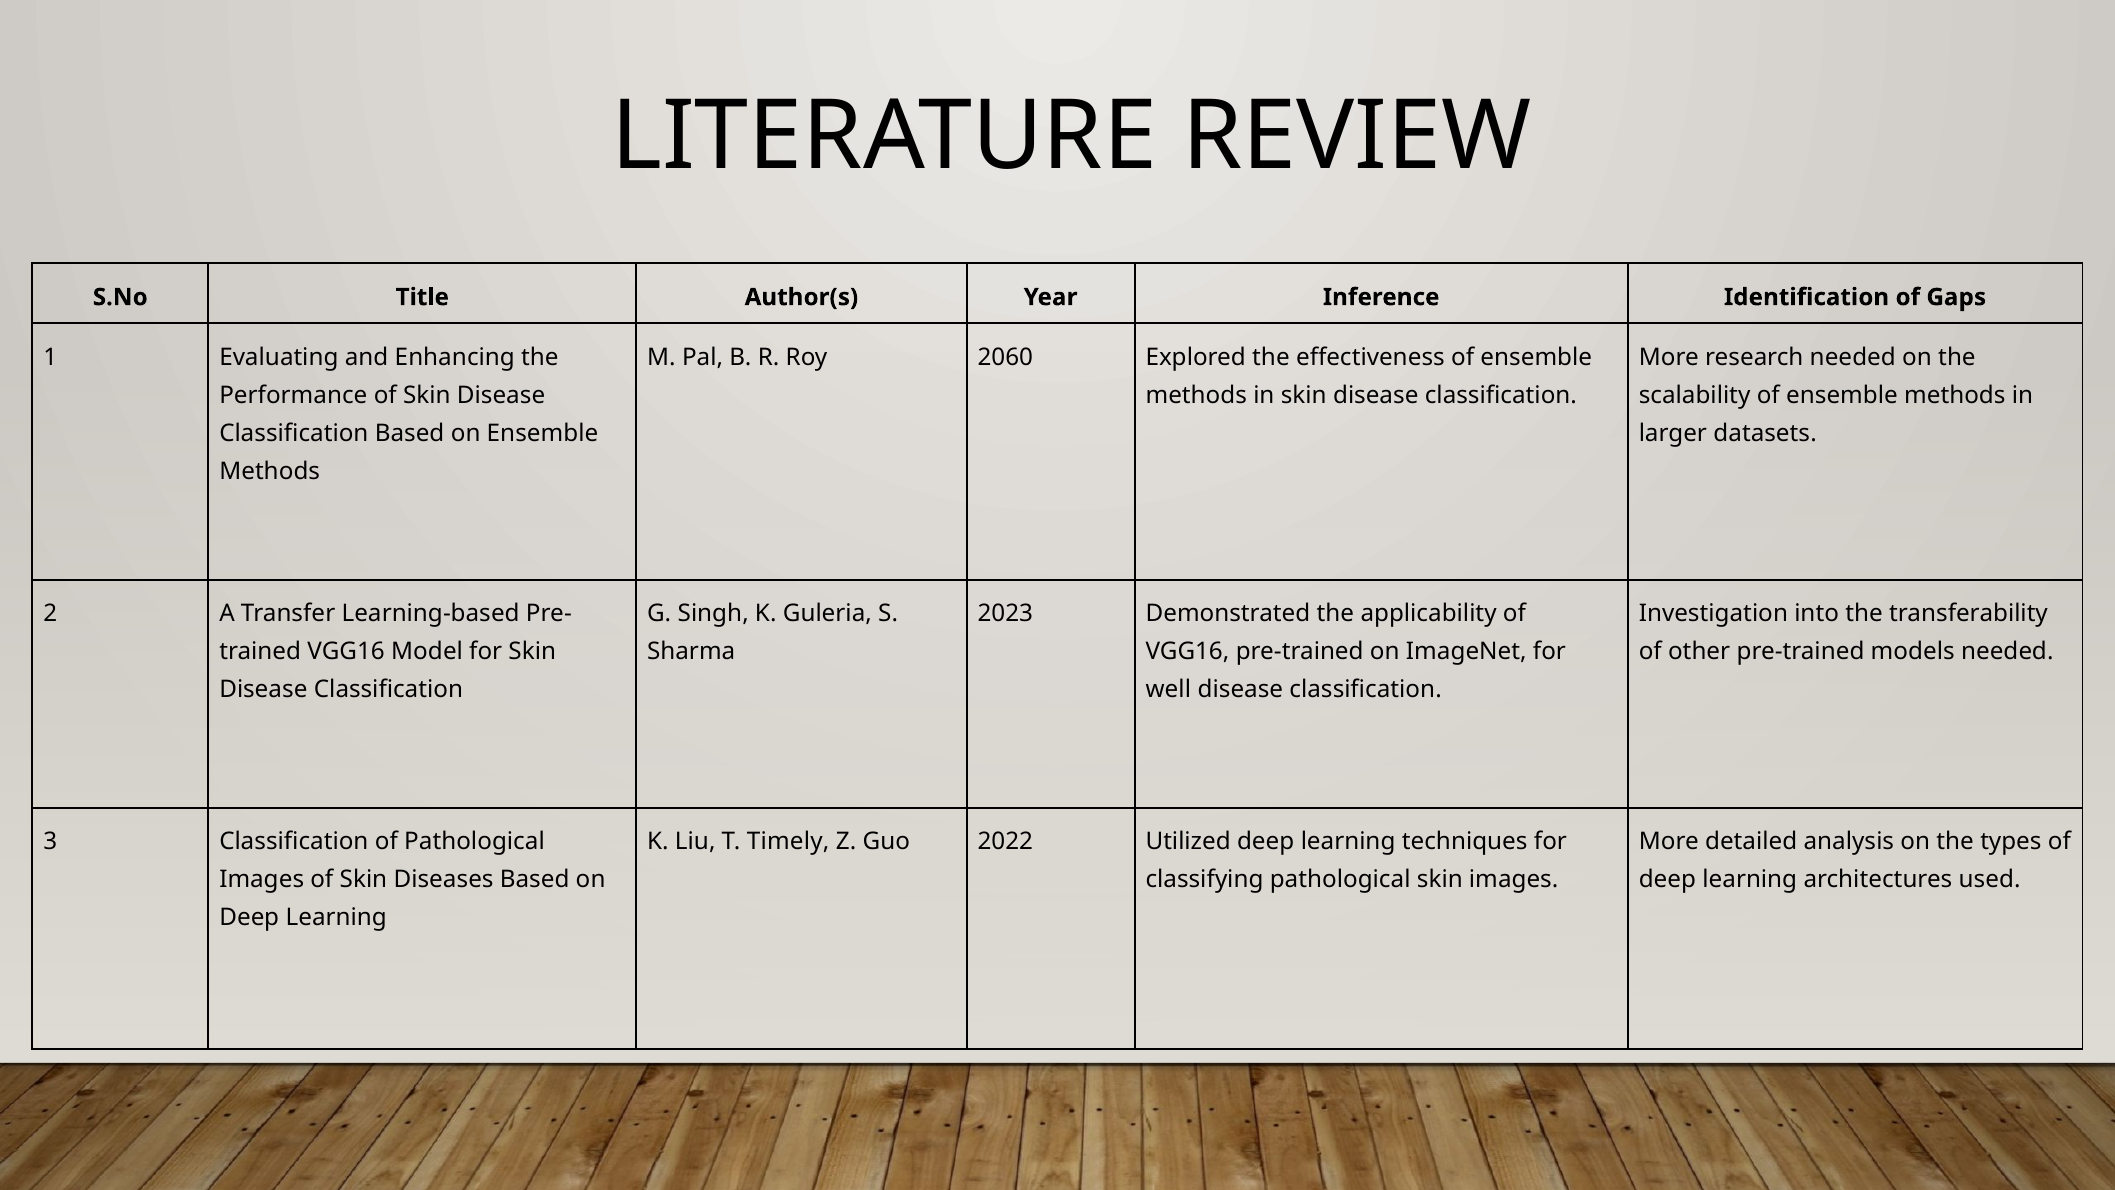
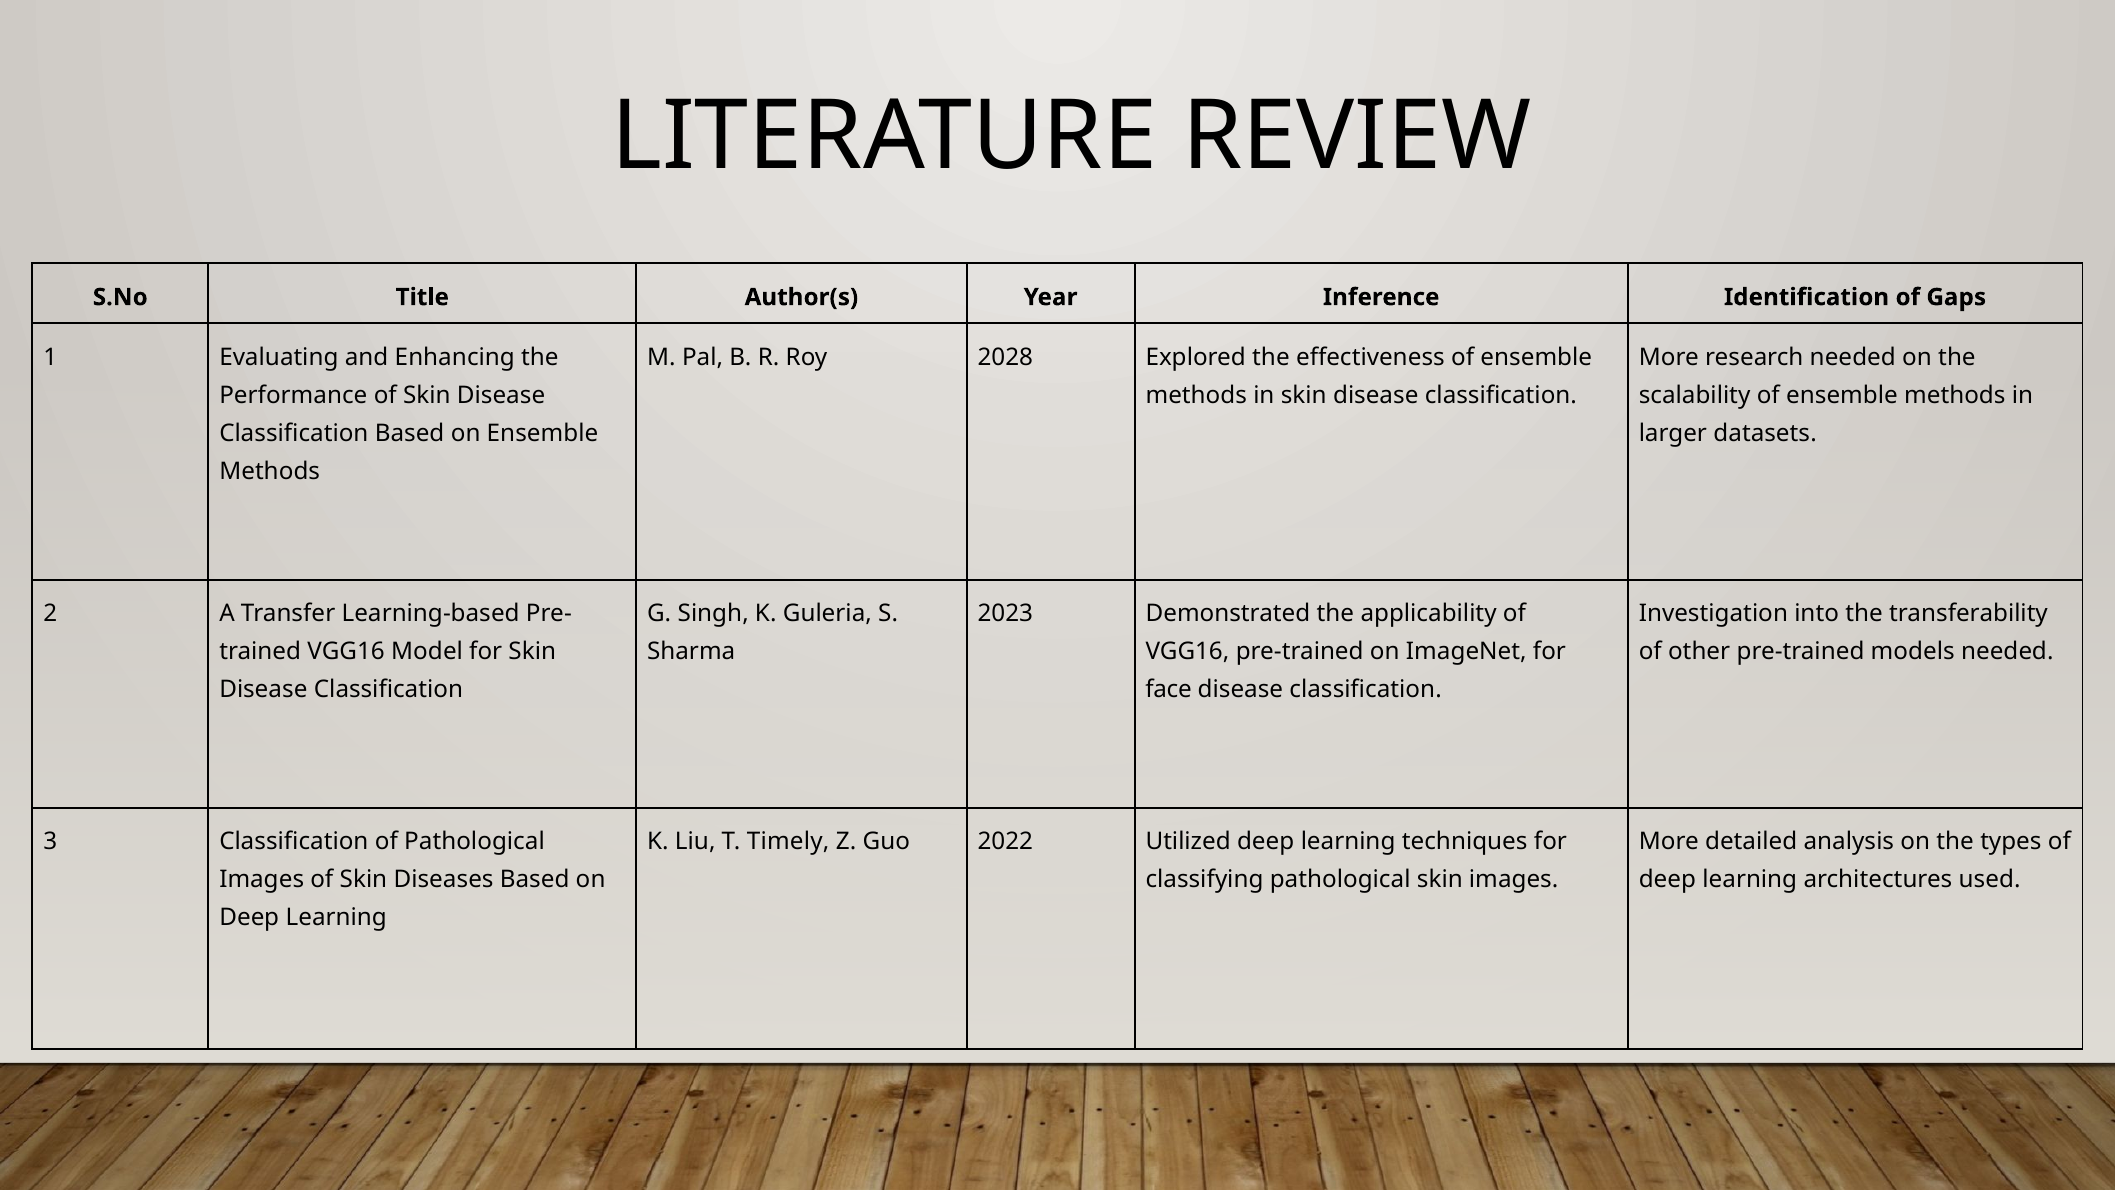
2060: 2060 -> 2028 (1005, 357)
well: well -> face (1169, 689)
